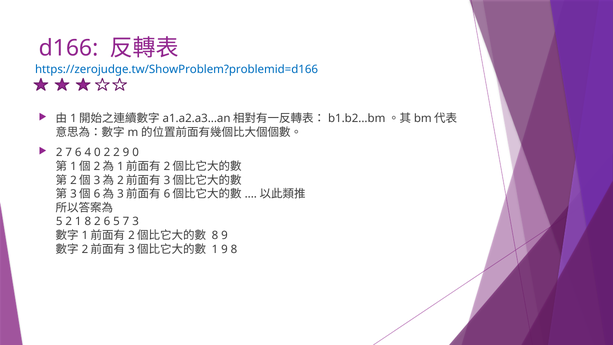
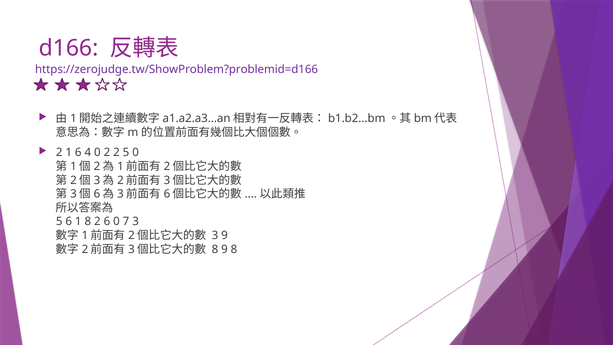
https://zerojudge.tw/ShowProblem?problemid=d166 colour: blue -> purple (177, 69)
2 7: 7 -> 1 (69, 153)
2 9: 9 -> 5 (126, 153)
5 2: 2 -> 6 (69, 222)
6 5: 5 -> 0 (116, 222)
8: 8 -> 3 (215, 235)
1: 1 -> 8 (215, 249)
